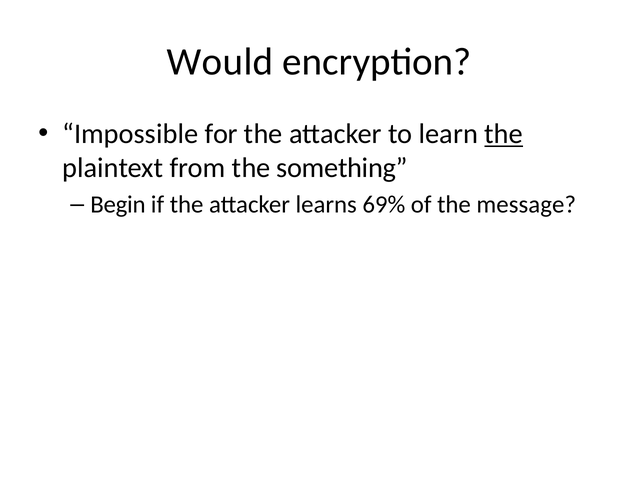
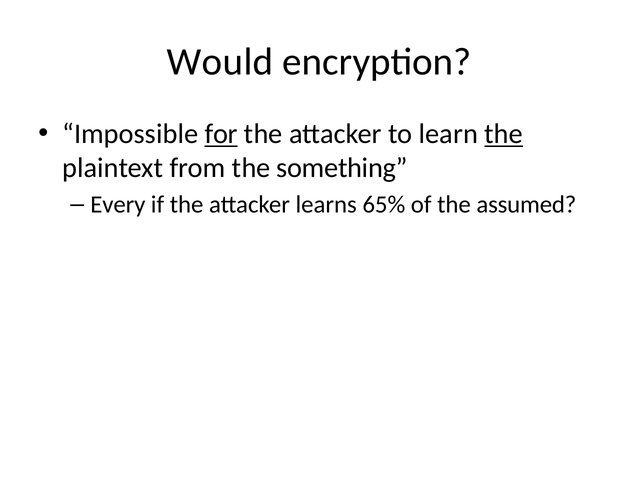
for underline: none -> present (221, 134)
Begin: Begin -> Every (118, 205)
69%: 69% -> 65% (384, 205)
message: message -> assumed (526, 205)
